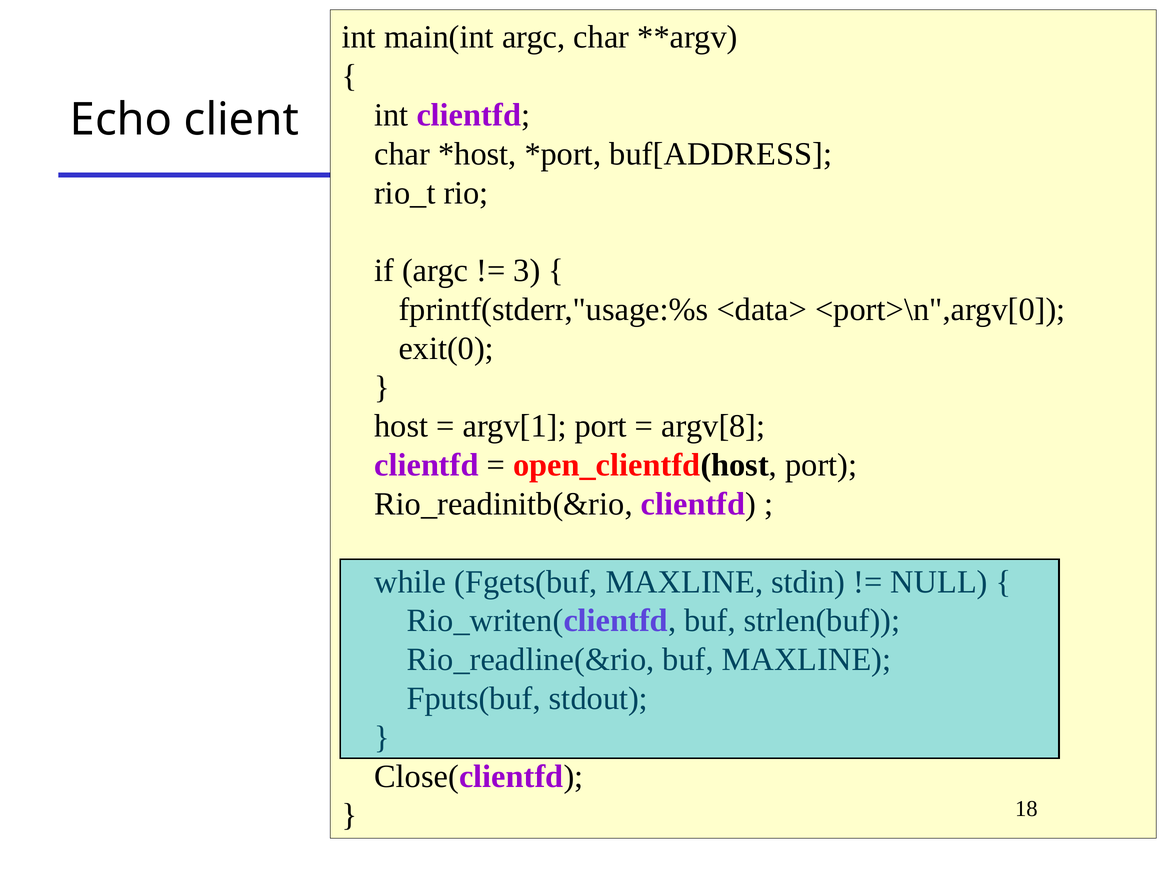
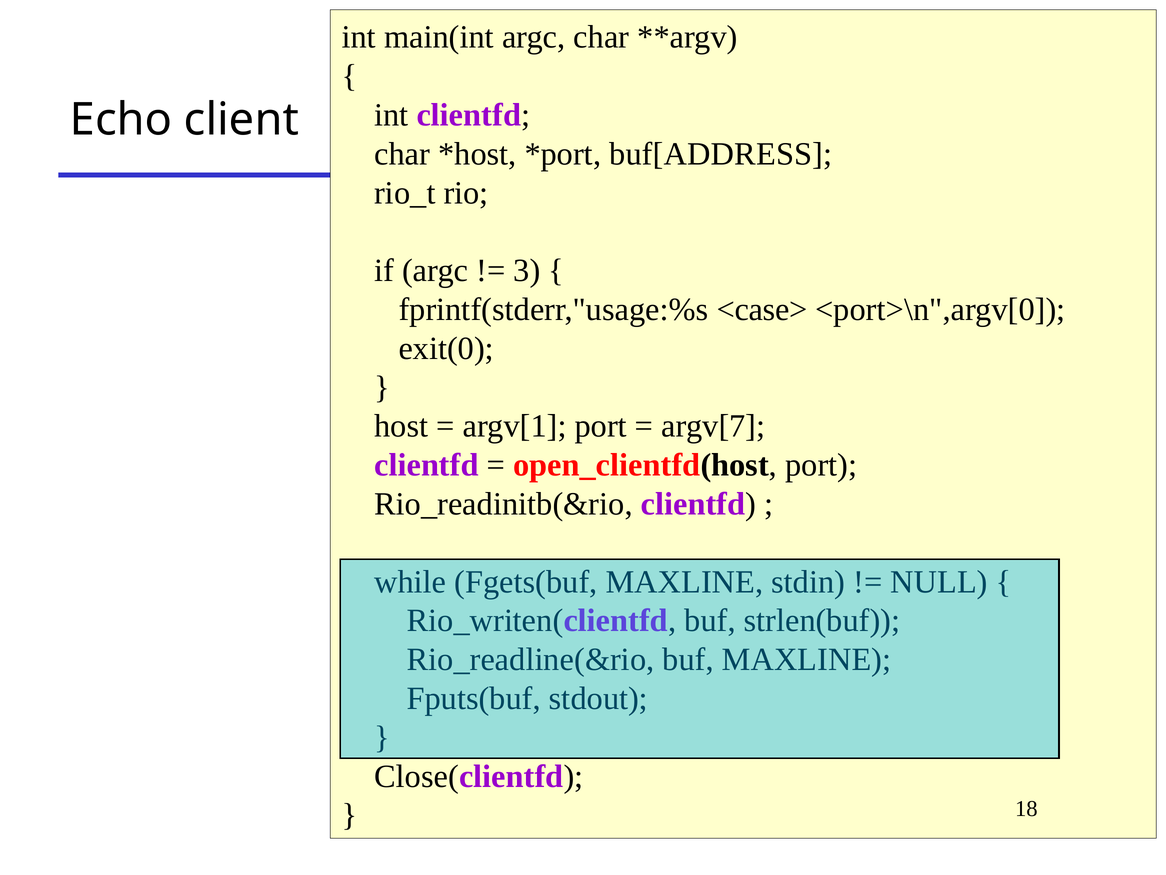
<data>: <data> -> <case> (762, 309)
argv[8: argv[8 -> argv[7 (713, 426)
